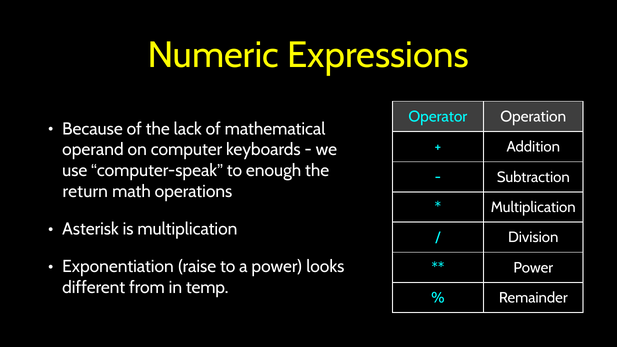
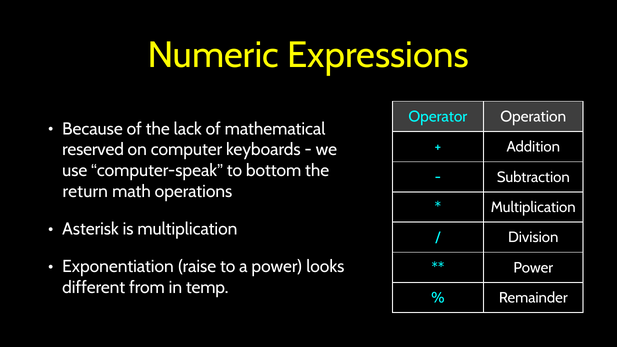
operand: operand -> reserved (93, 150)
enough: enough -> bottom (274, 171)
